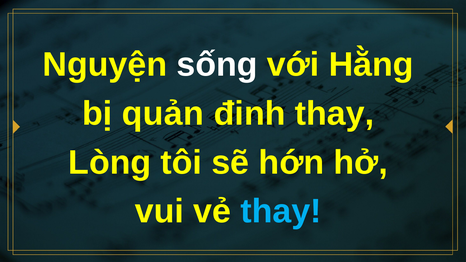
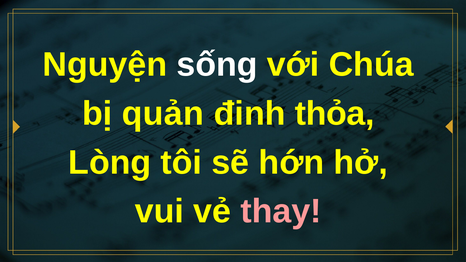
Hằng: Hằng -> Chúa (371, 65)
đinh thay: thay -> thỏa (335, 114)
thay colour: light blue -> pink (281, 211)
